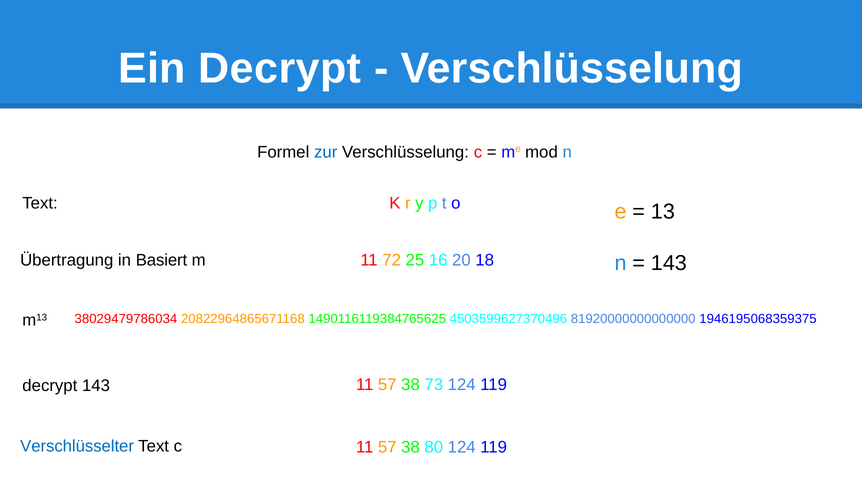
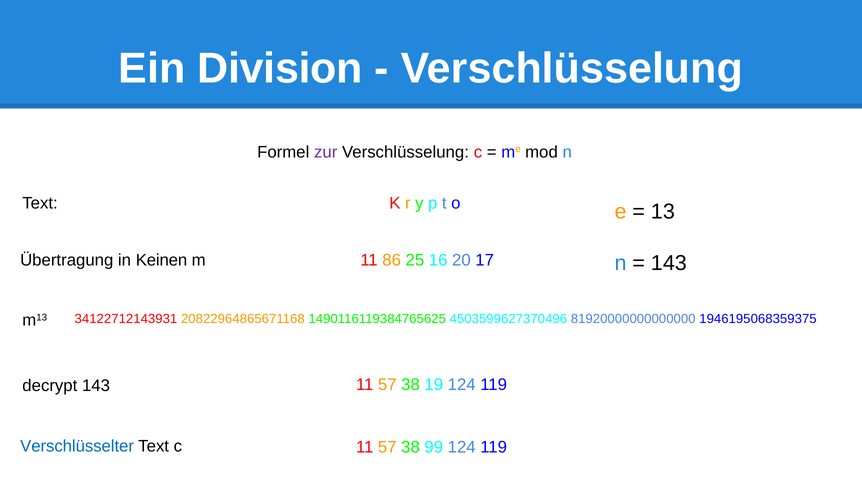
Ein Decrypt: Decrypt -> Division (280, 69)
zur colour: blue -> purple (326, 152)
Basiert: Basiert -> Keinen (162, 260)
72: 72 -> 86 (392, 260)
18: 18 -> 17 (485, 260)
38029479786034: 38029479786034 -> 34122712143931 (126, 319)
73: 73 -> 19 (434, 384)
80: 80 -> 99 (434, 447)
